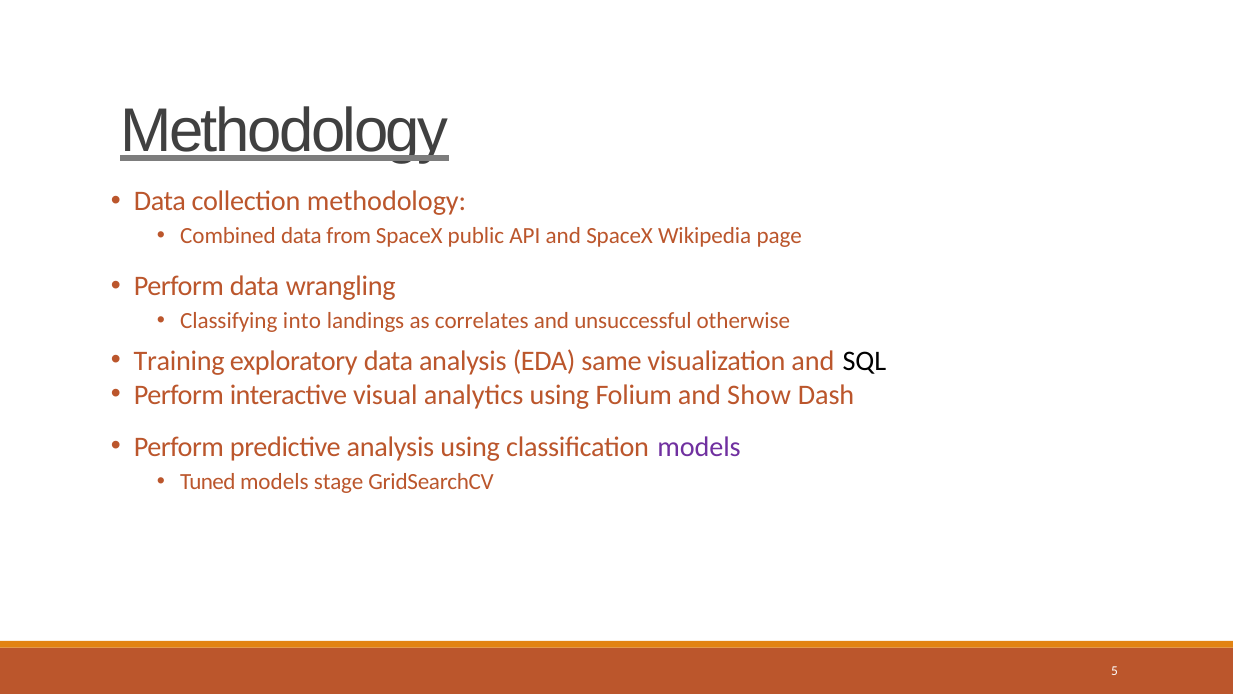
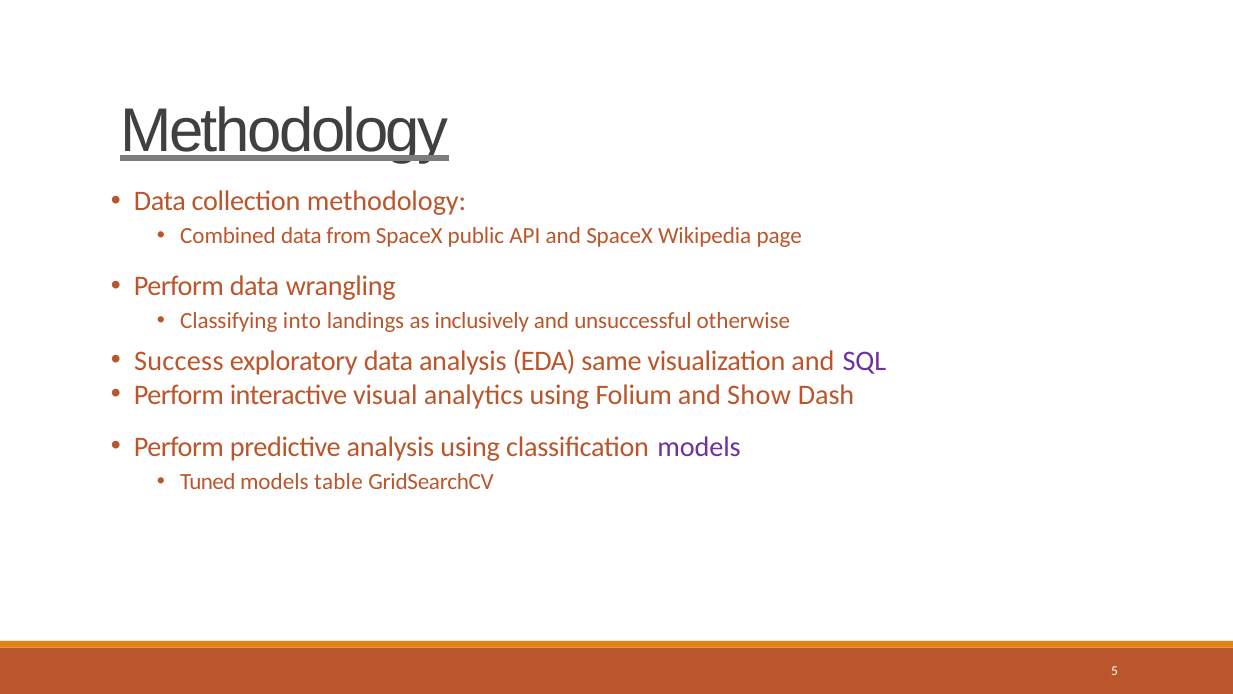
correlates: correlates -> inclusively (482, 321)
Training: Training -> Success (179, 360)
SQL colour: black -> purple (864, 360)
stage: stage -> table (338, 482)
